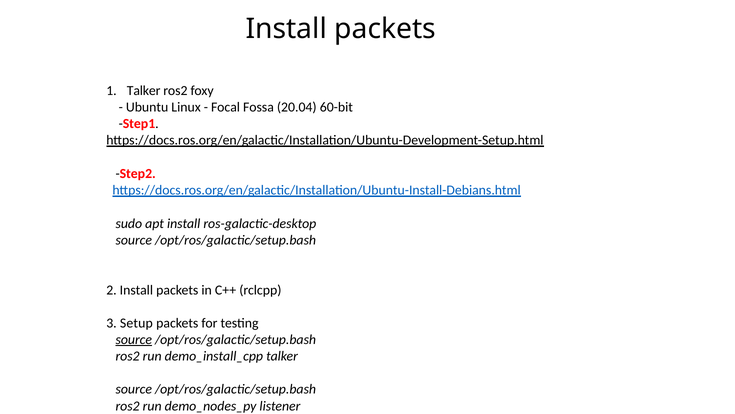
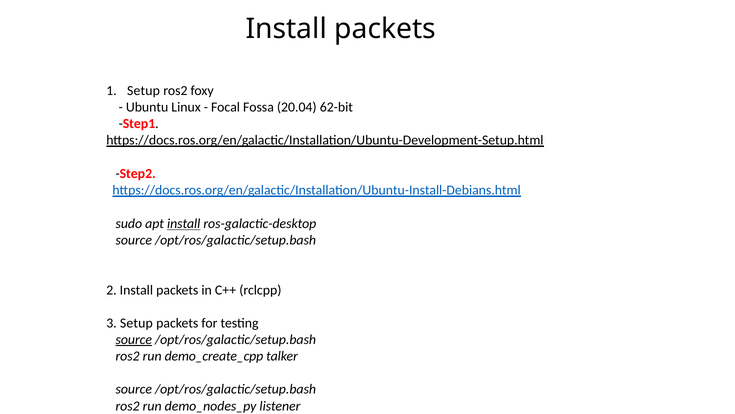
Talker: Talker -> Setup (144, 91)
60-bit: 60-bit -> 62-bit (336, 107)
install underline: none -> present (184, 223)
demo_install_cpp: demo_install_cpp -> demo_create_cpp (214, 356)
